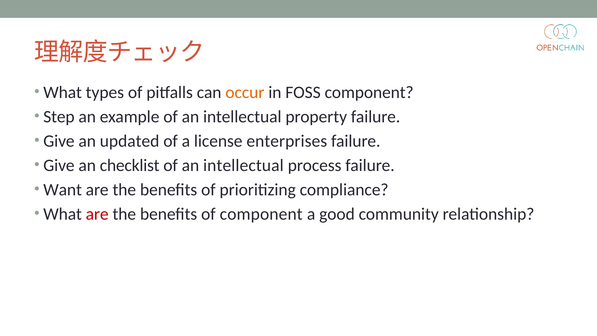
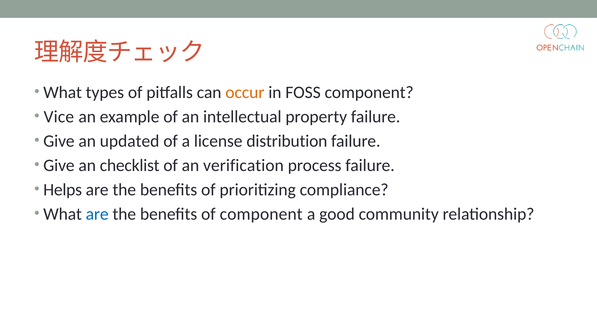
Step: Step -> Vice (59, 117)
enterprises: enterprises -> distribution (287, 141)
intellectual: intellectual -> verification (243, 165)
Want: Want -> Helps (63, 190)
are colour: red -> blue (97, 214)
